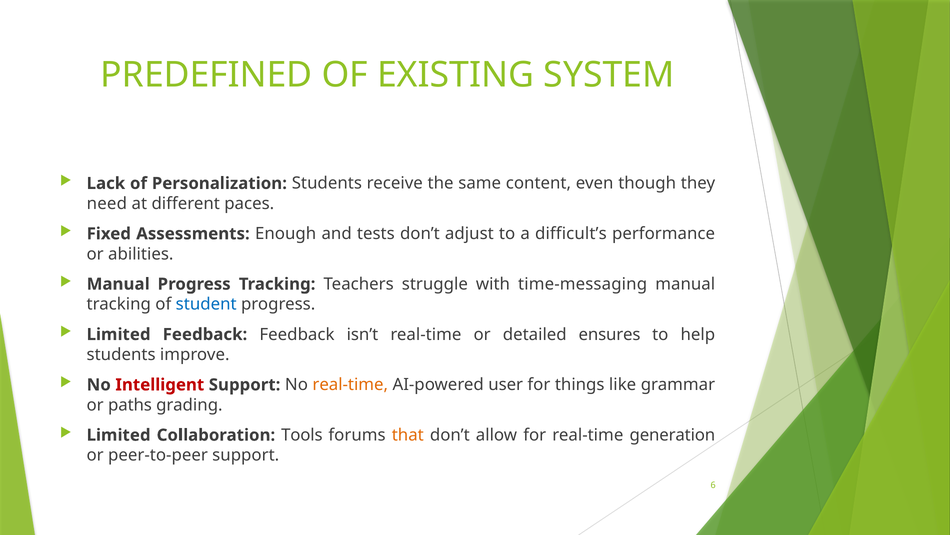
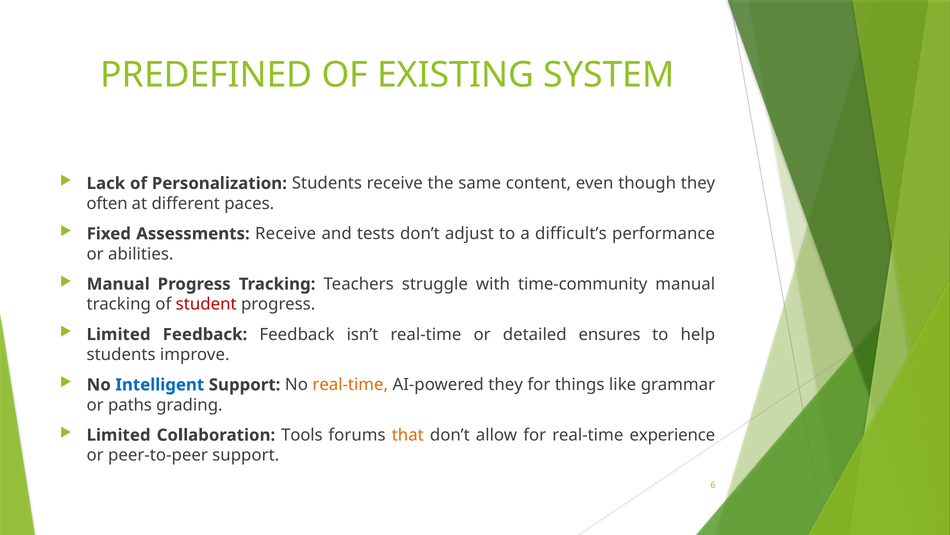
need: need -> often (107, 203)
Assessments Enough: Enough -> Receive (286, 233)
time-messaging: time-messaging -> time-community (583, 284)
student colour: blue -> red (206, 304)
Intelligent colour: red -> blue (160, 384)
AI-powered user: user -> they (506, 384)
generation: generation -> experience (672, 435)
